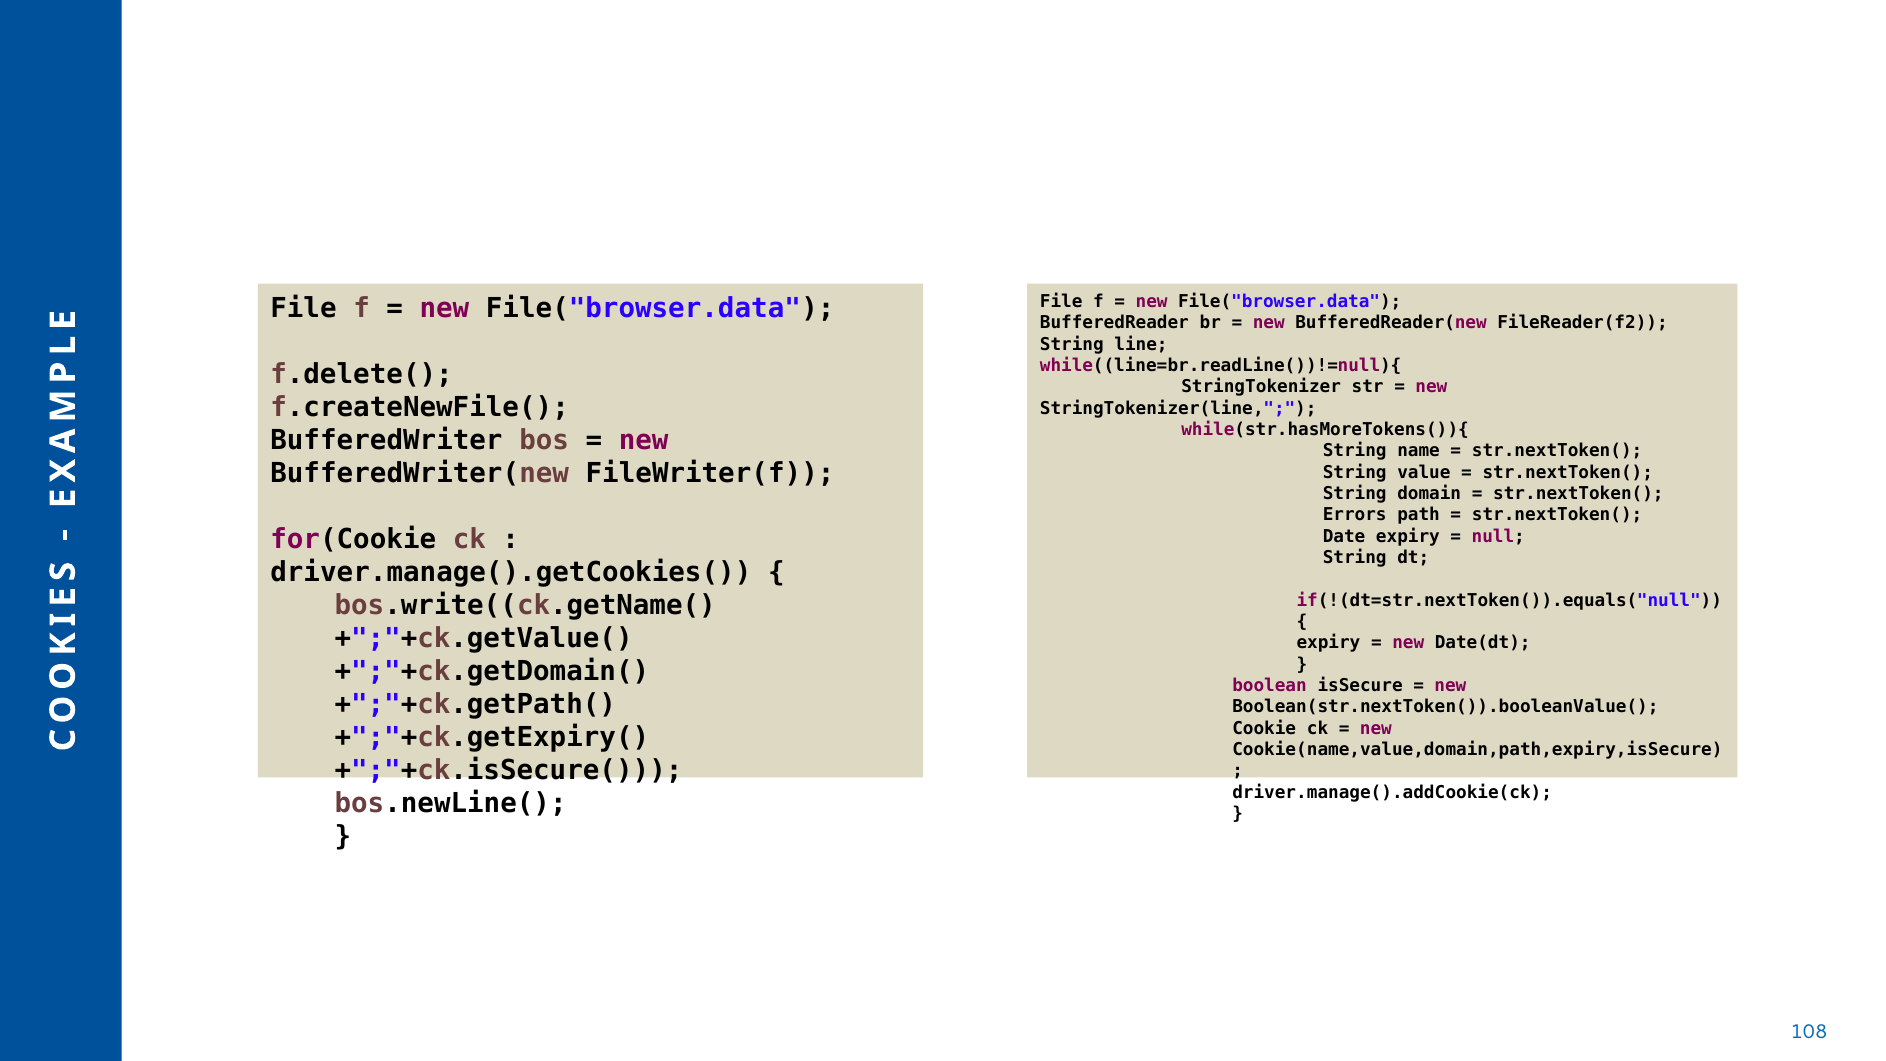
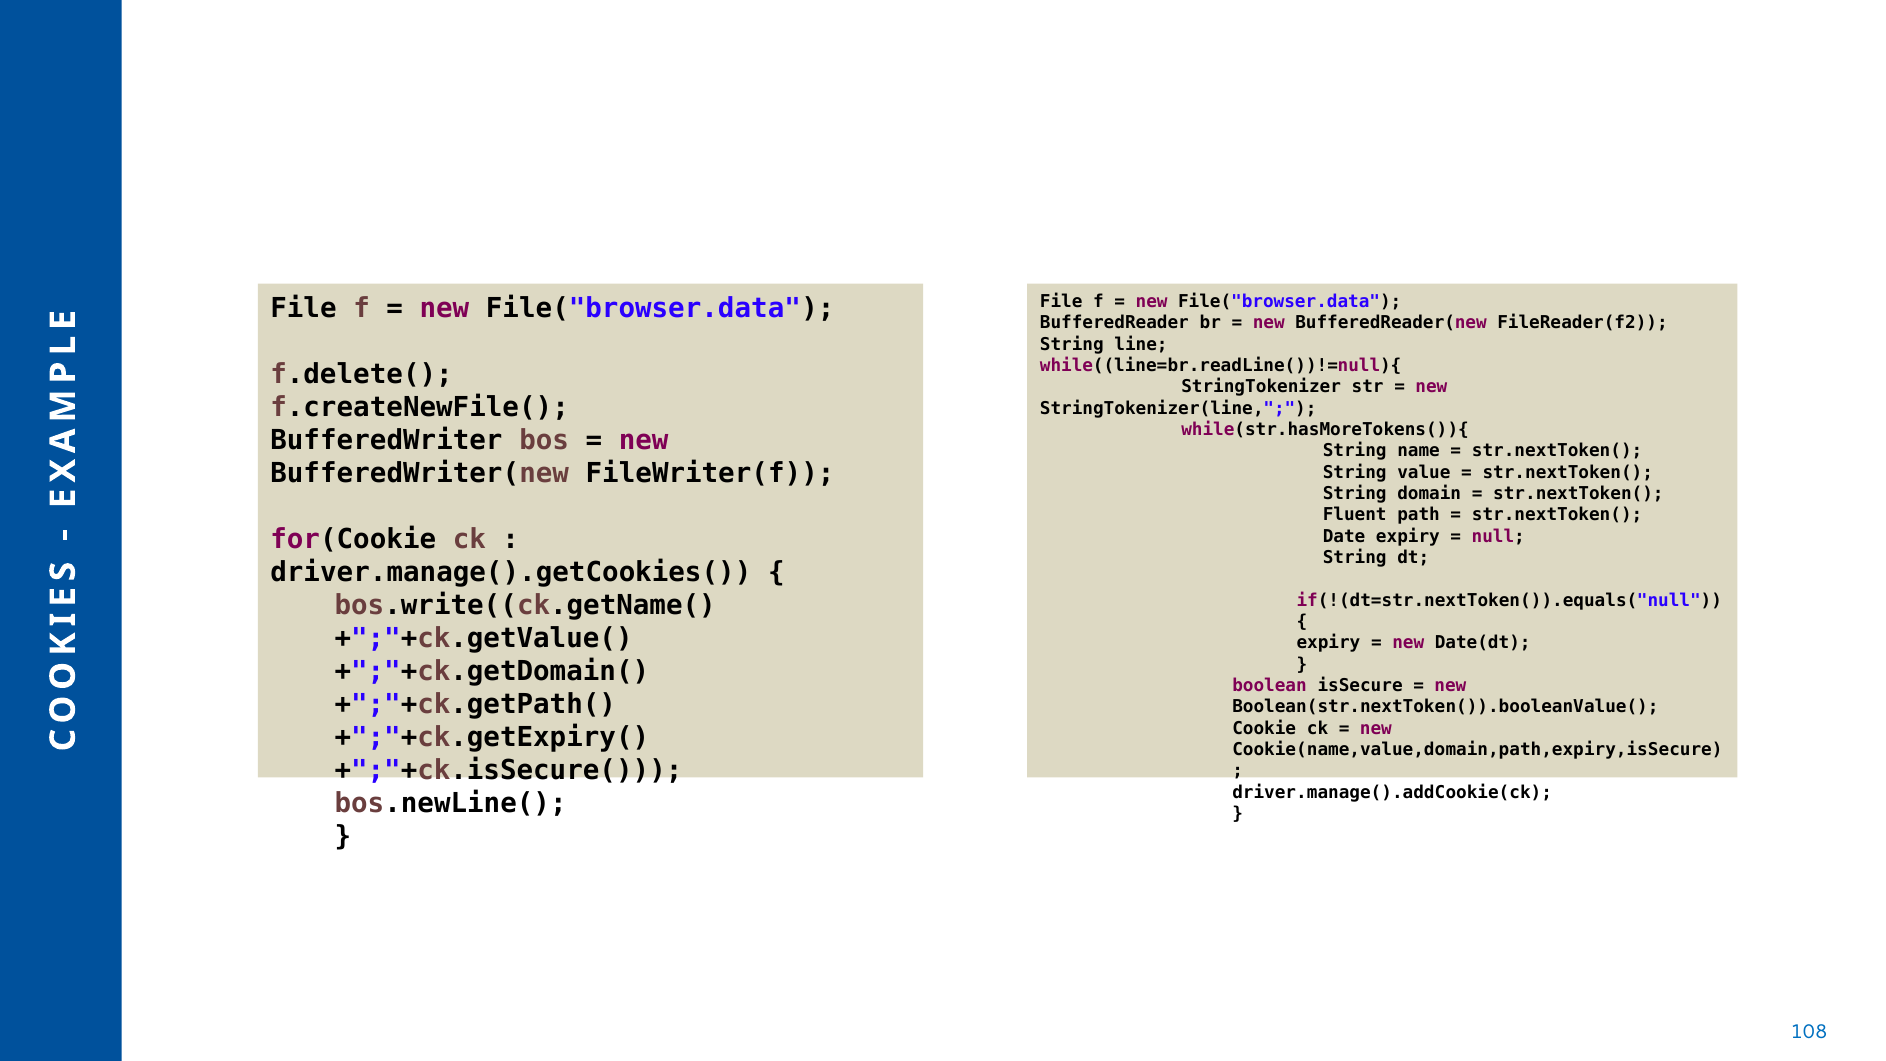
Errors: Errors -> Fluent (1355, 515)
